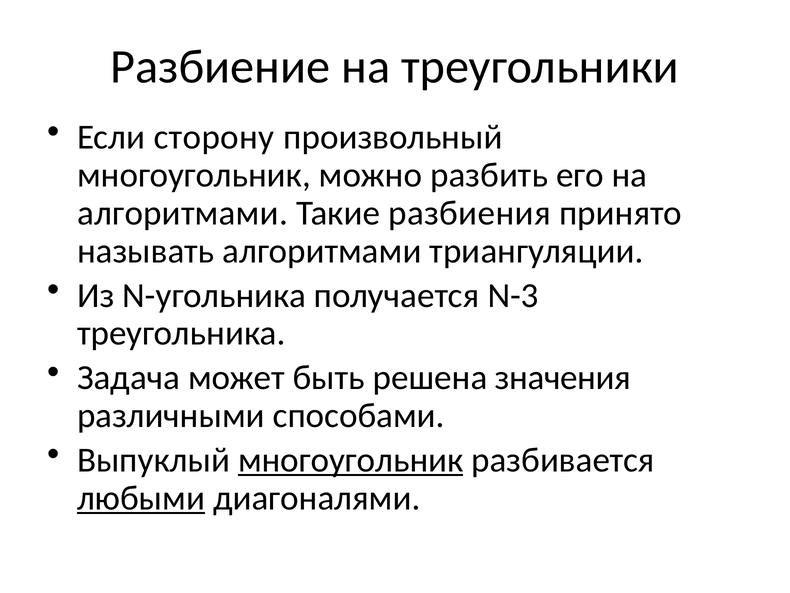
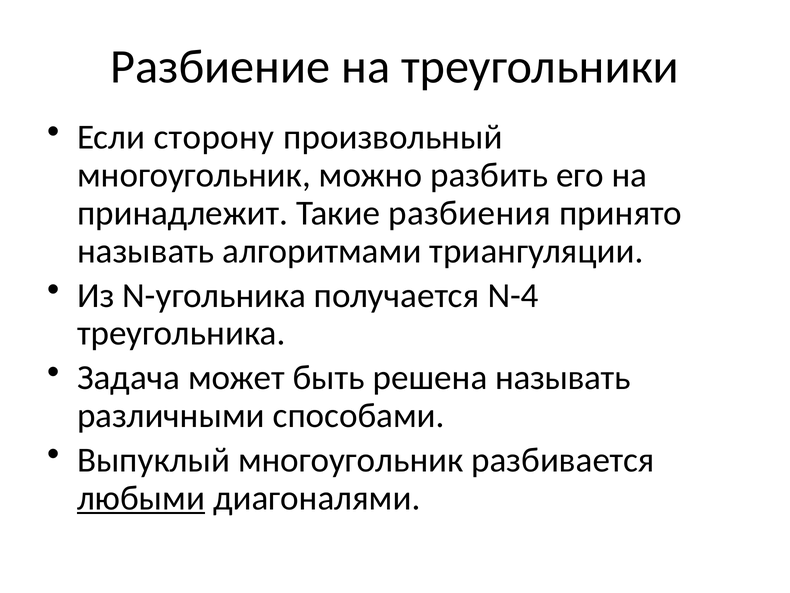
алгоритмами: алгоритмами -> принадлежит (183, 213)
N-3: N-3 -> N-4 (513, 295)
решена значения: значения -> называть (563, 377)
многоугольник underline: present -> none (351, 460)
